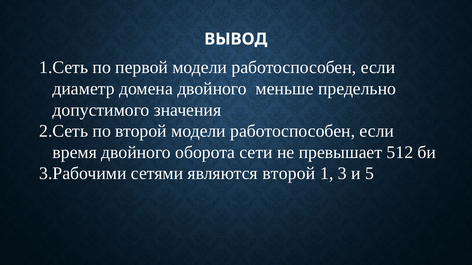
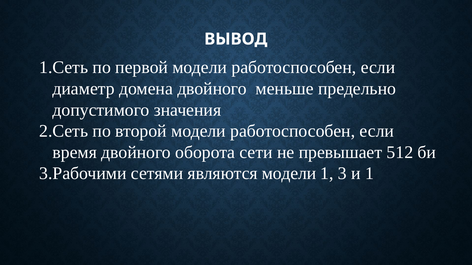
являются второй: второй -> модели (289, 174)
и 5: 5 -> 1 (370, 174)
